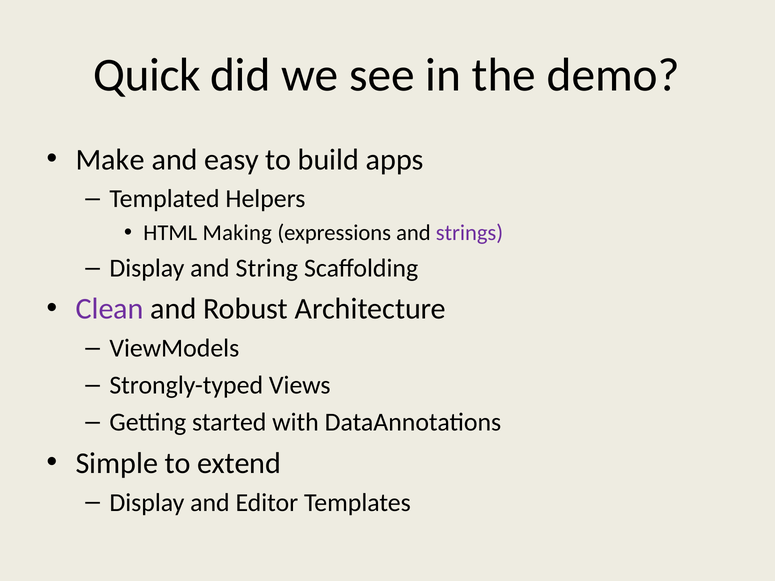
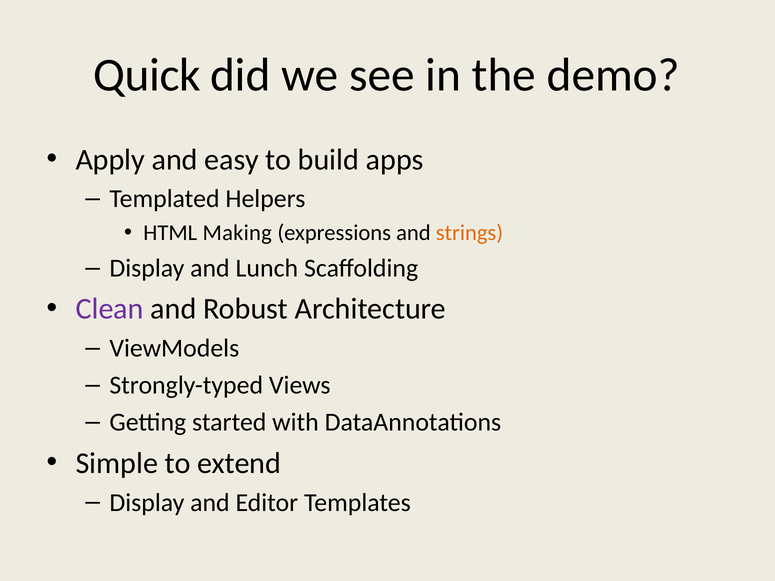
Make: Make -> Apply (110, 160)
strings colour: purple -> orange (469, 233)
String: String -> Lunch (267, 268)
